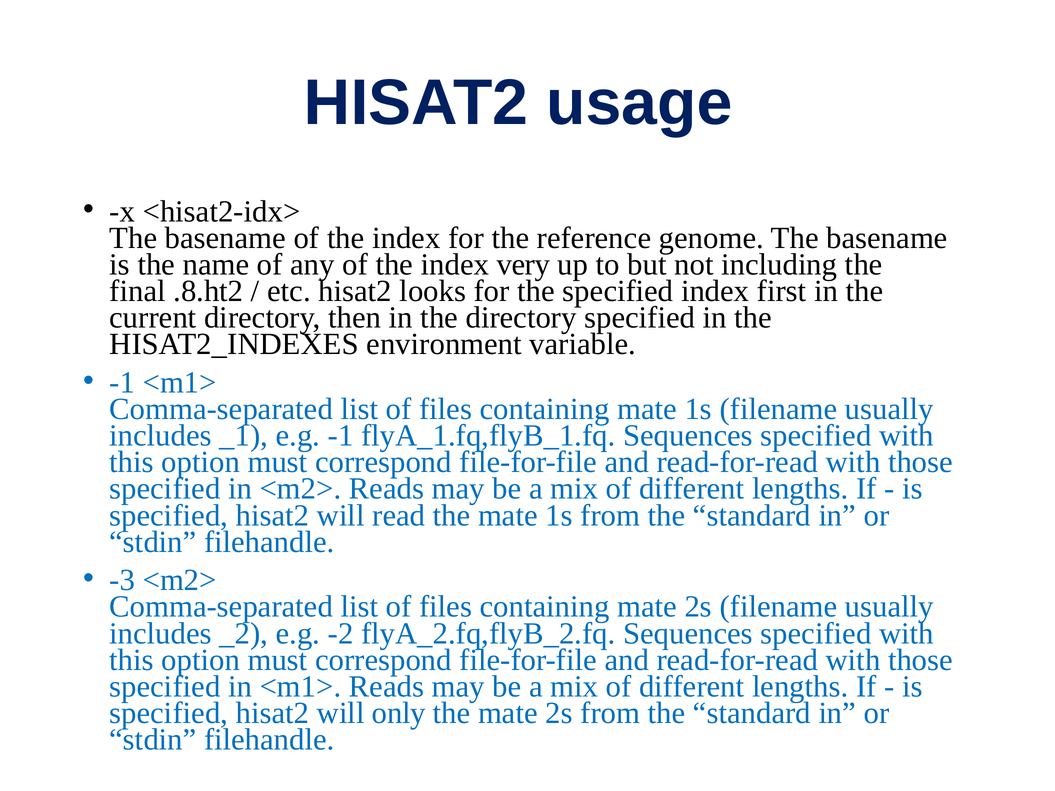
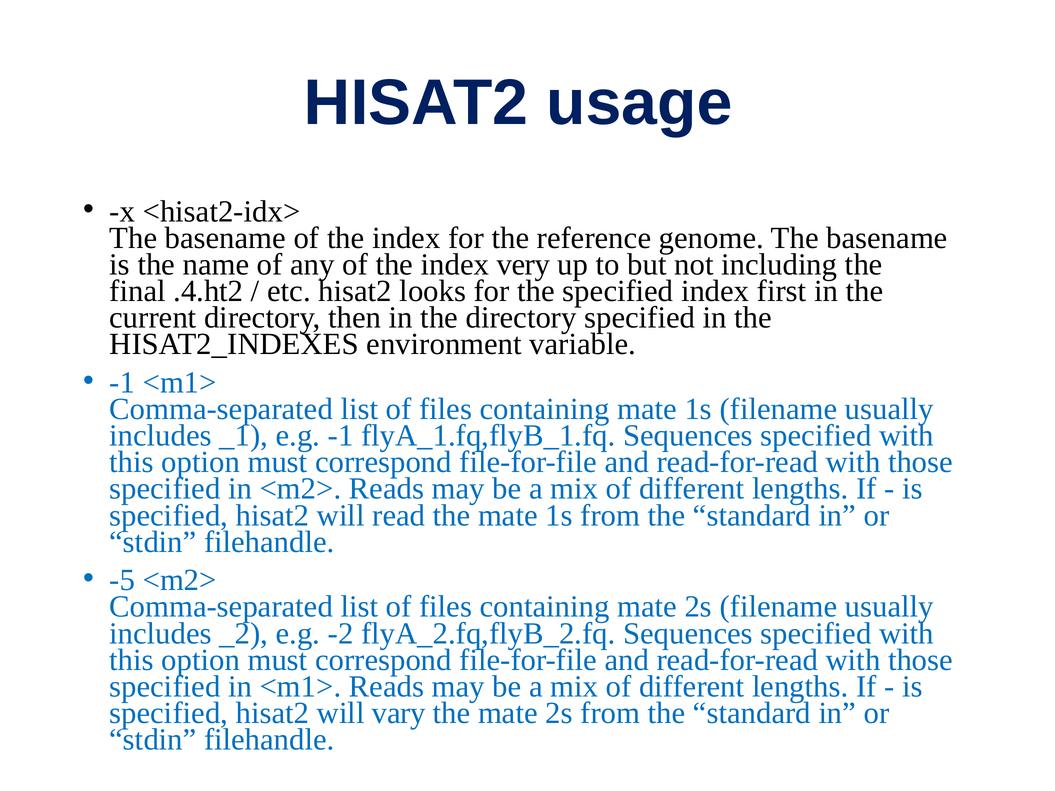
.8.ht2: .8.ht2 -> .4.ht2 (208, 291)
-3: -3 -> -5 (122, 580)
only: only -> vary (399, 713)
